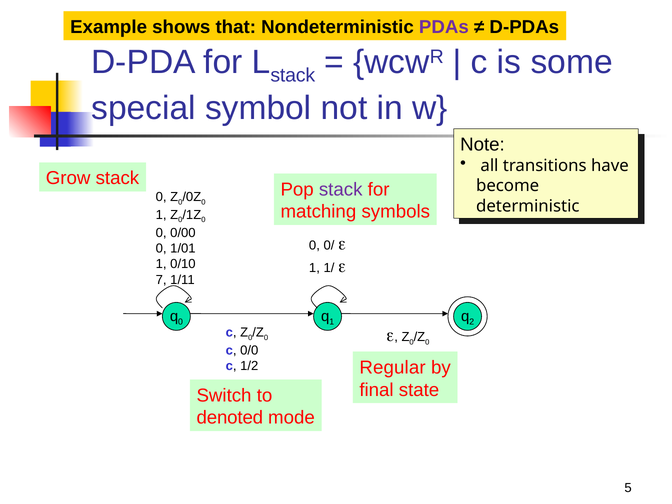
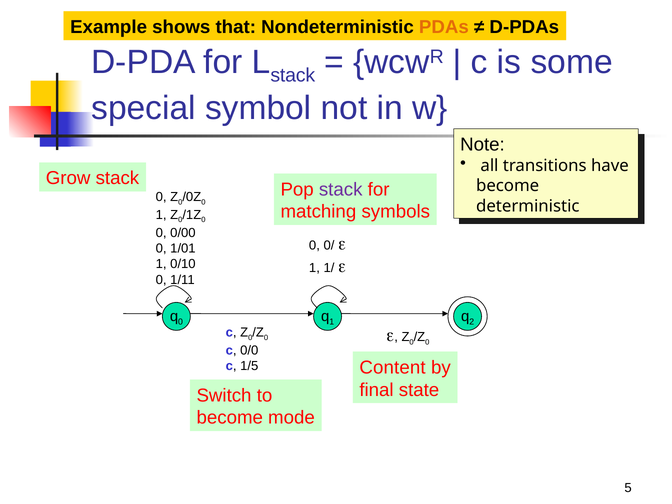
PDAs colour: purple -> orange (444, 27)
7: 7 -> 0 (161, 280)
Regular: Regular -> Content (393, 367)
1/2: 1/2 -> 1/5 (249, 366)
denoted: denoted -> become (230, 418)
